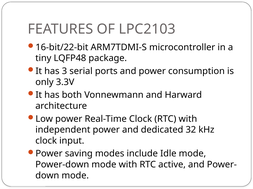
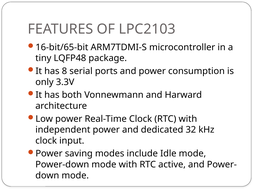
16-bit/22-bit: 16-bit/22-bit -> 16-bit/65-bit (62, 47)
3: 3 -> 8 (64, 71)
